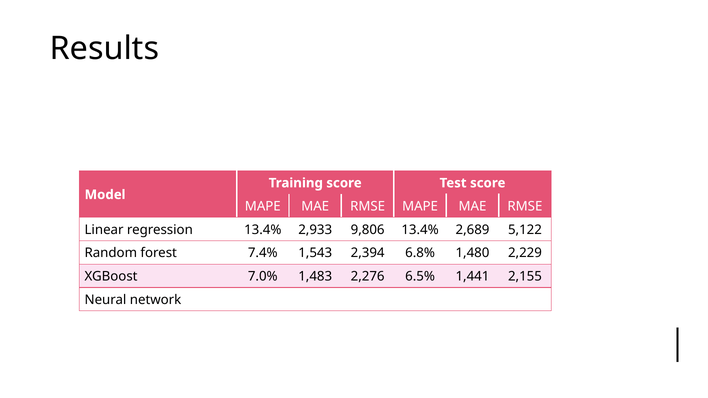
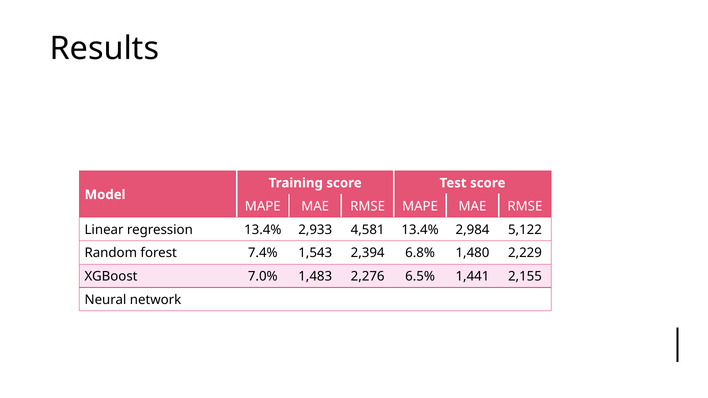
9,806: 9,806 -> 4,581 (368, 230)
2,689: 2,689 -> 2,984 (473, 230)
